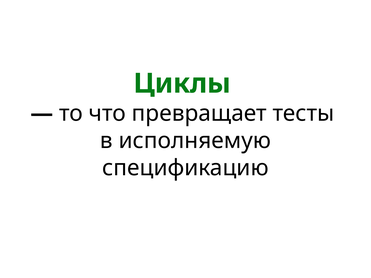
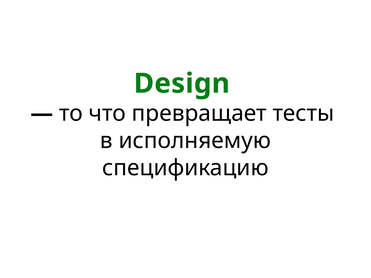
Циклы: Циклы -> Design (182, 84)
